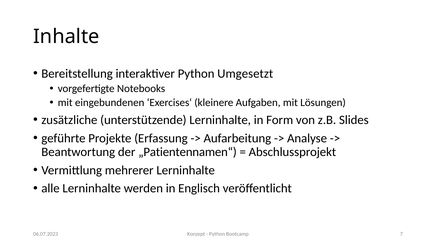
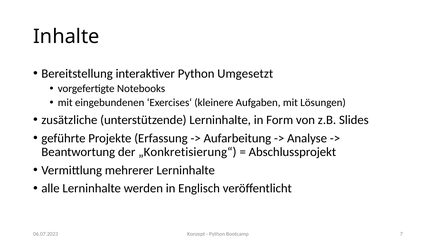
„Patientennamen“: „Patientennamen“ -> „Konkretisierung“ (187, 152)
